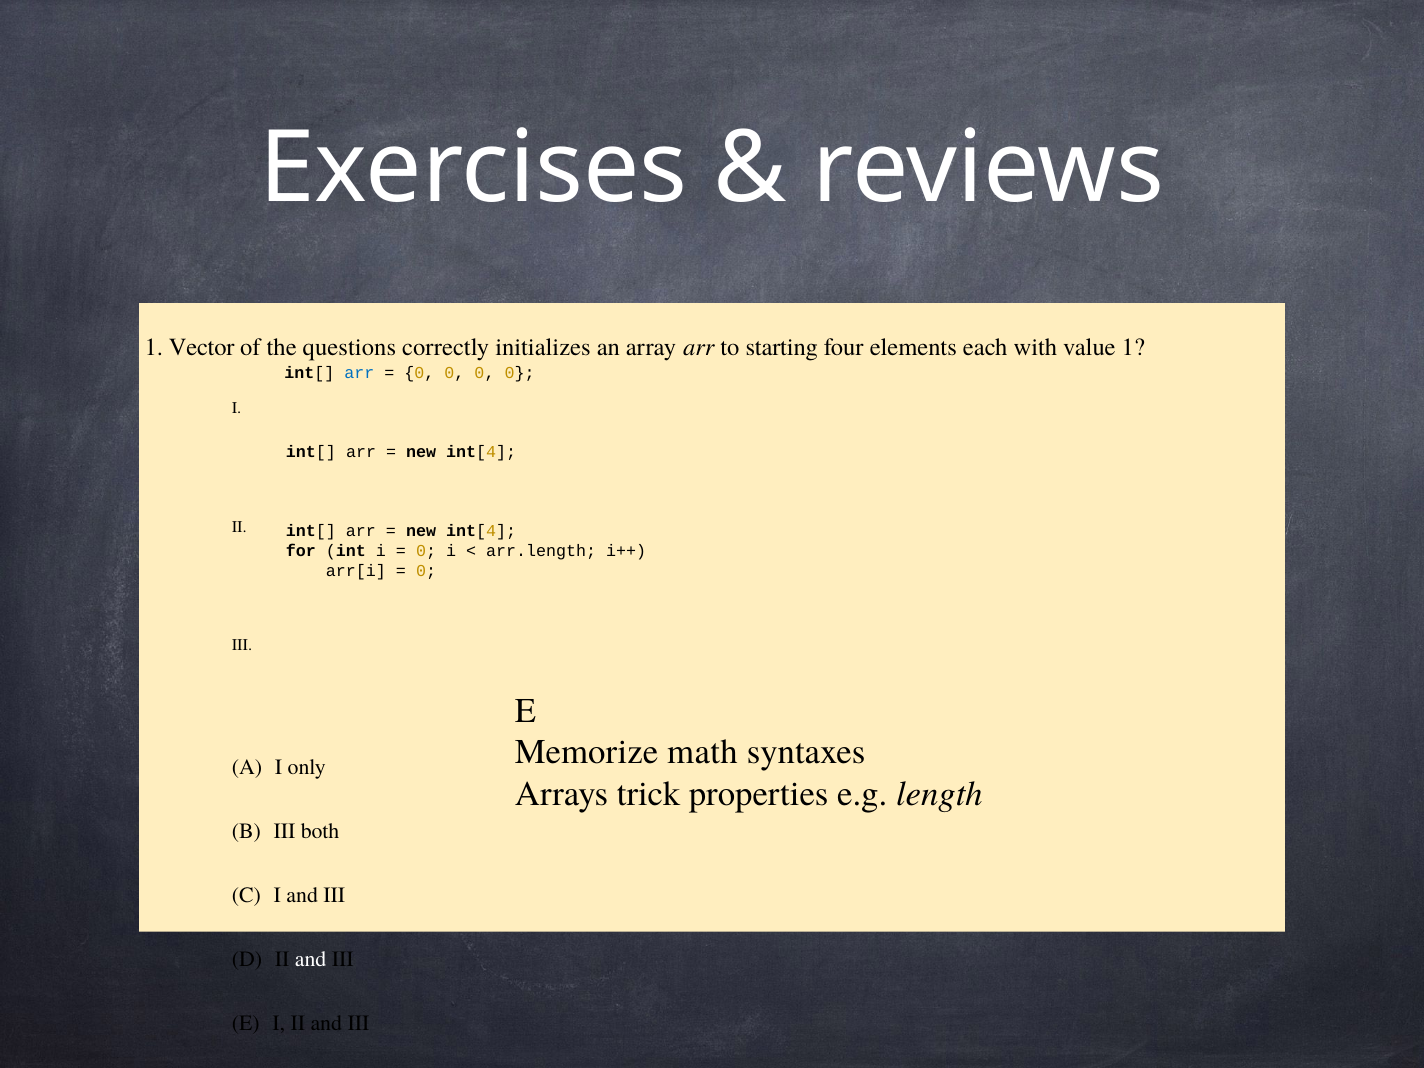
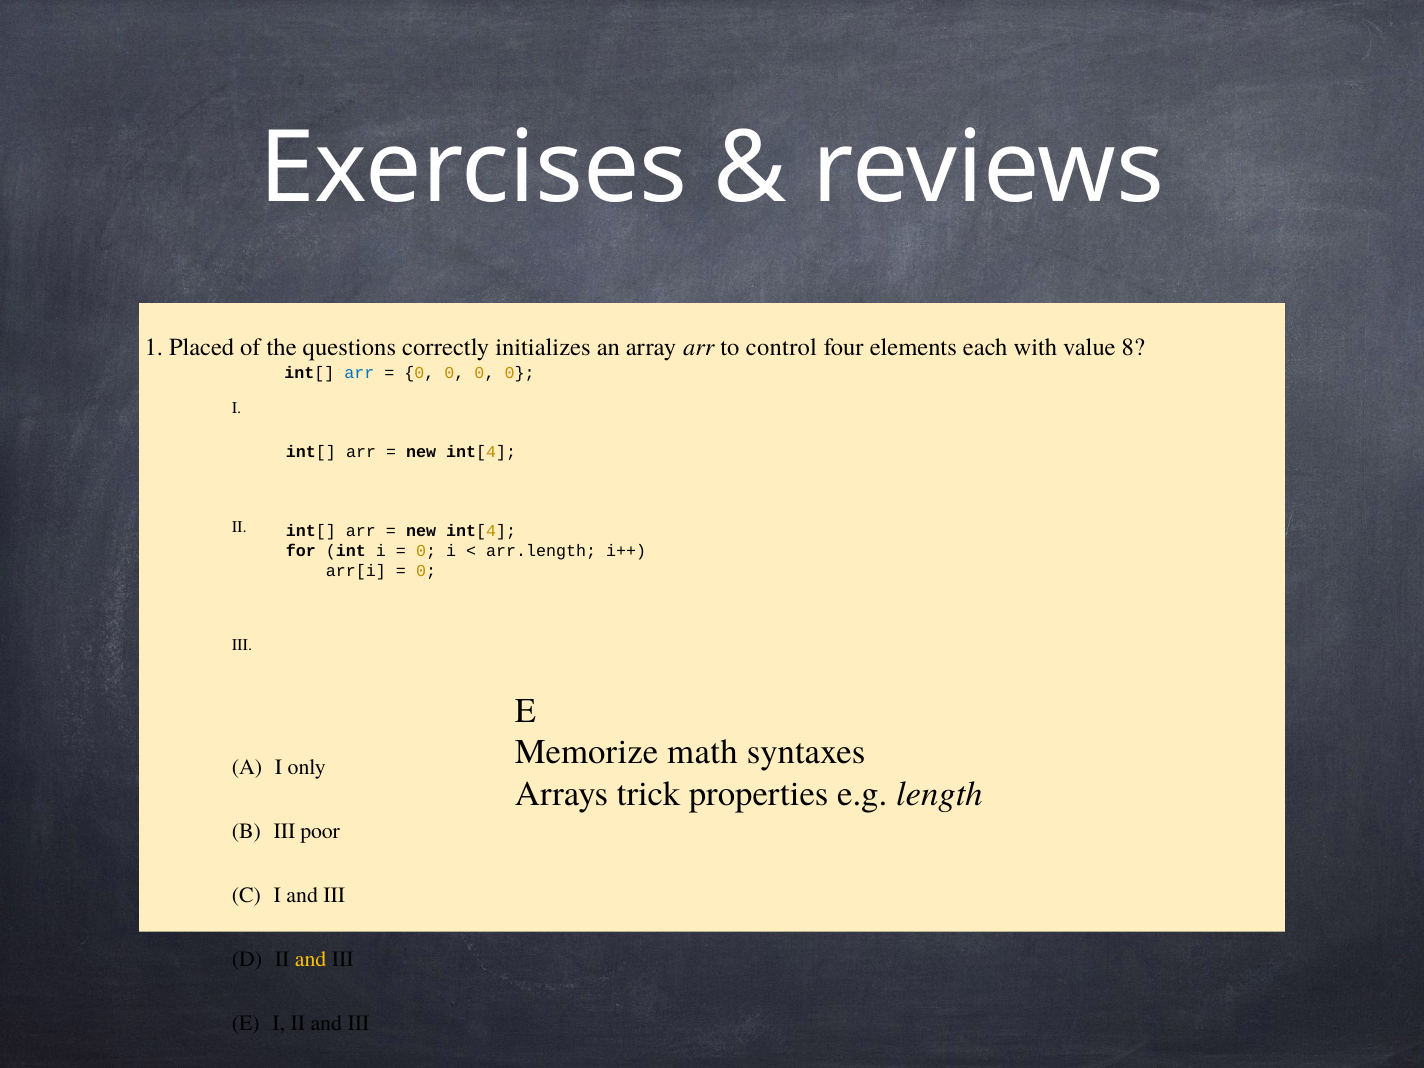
Vector: Vector -> Placed (202, 347)
starting: starting -> control (782, 347)
value 1: 1 -> 8 (1133, 347)
both: both -> poor (320, 831)
and colour: white -> yellow (311, 959)
